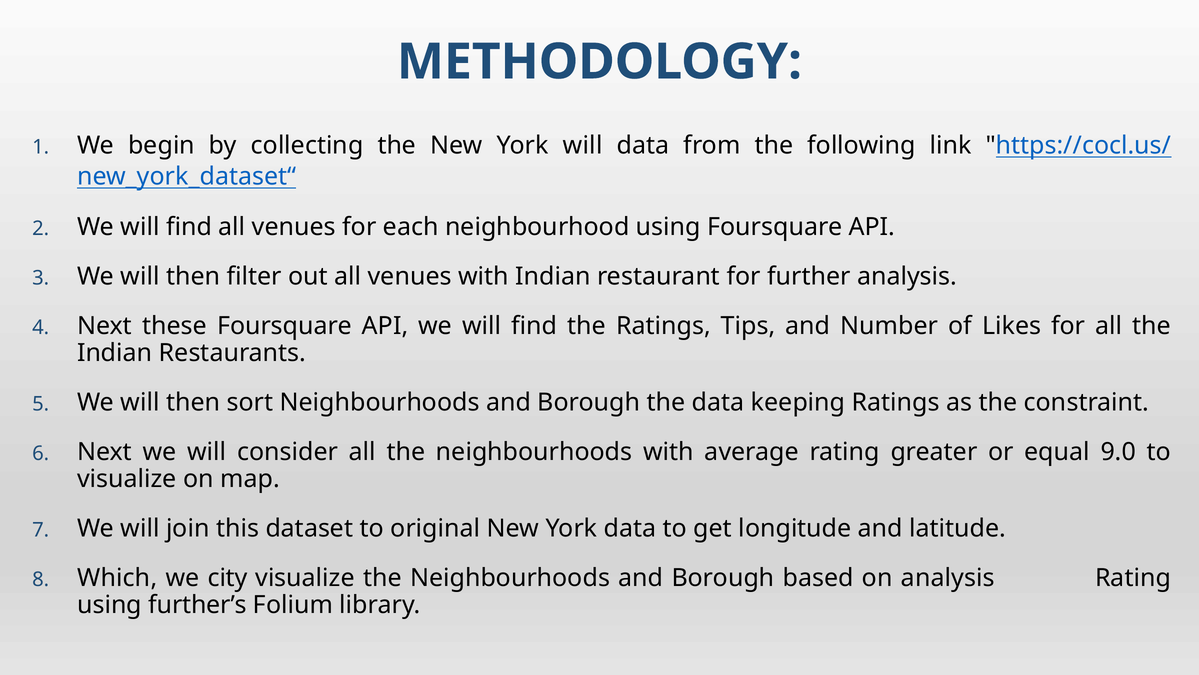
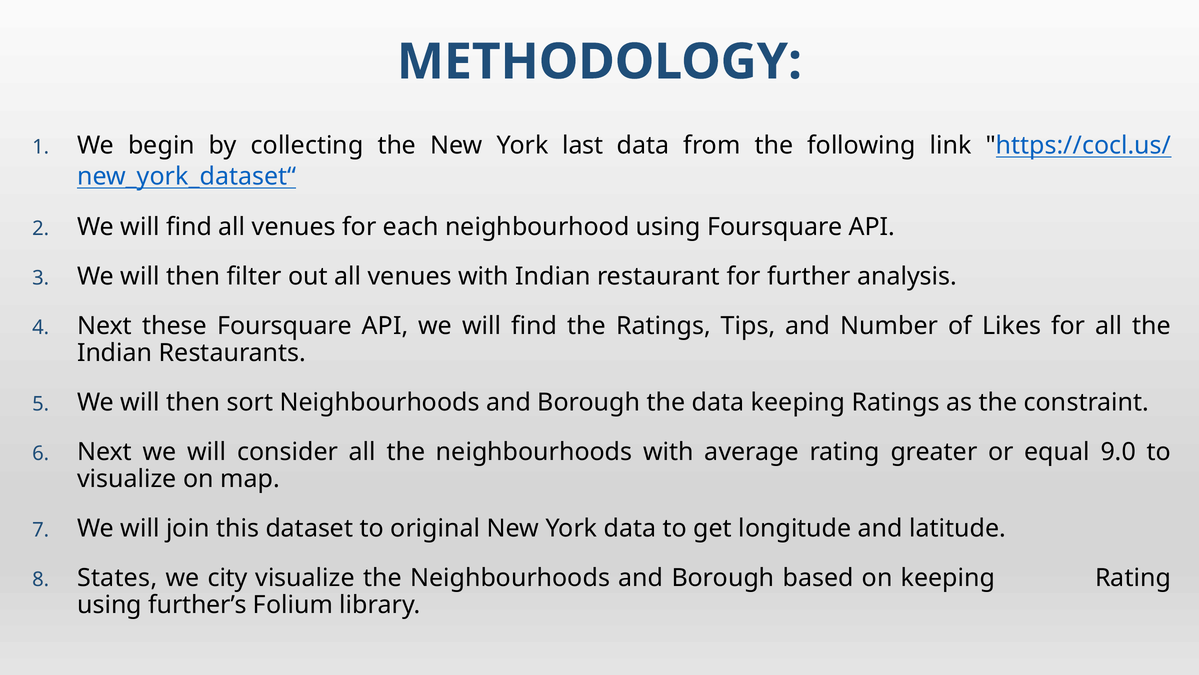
York will: will -> last (583, 146)
Which: Which -> States (117, 577)
on analysis: analysis -> keeping (948, 577)
